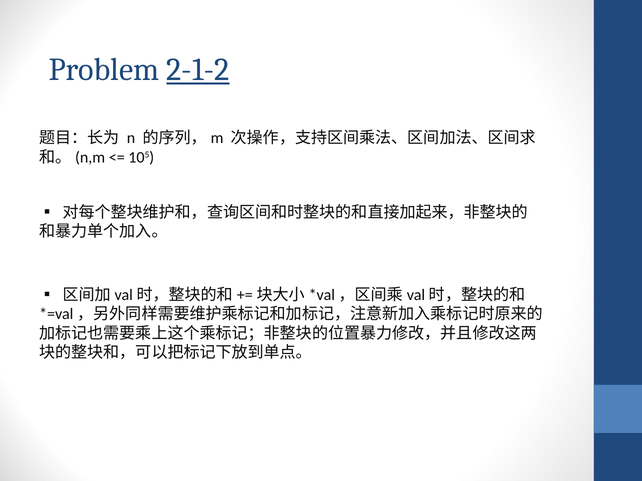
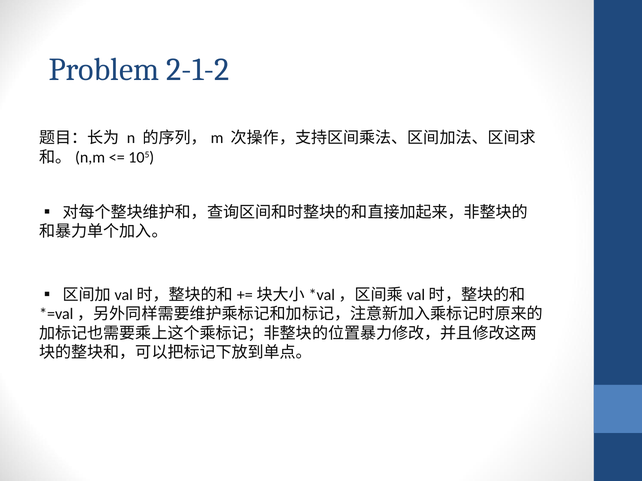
2-1-2 underline: present -> none (198, 70)
